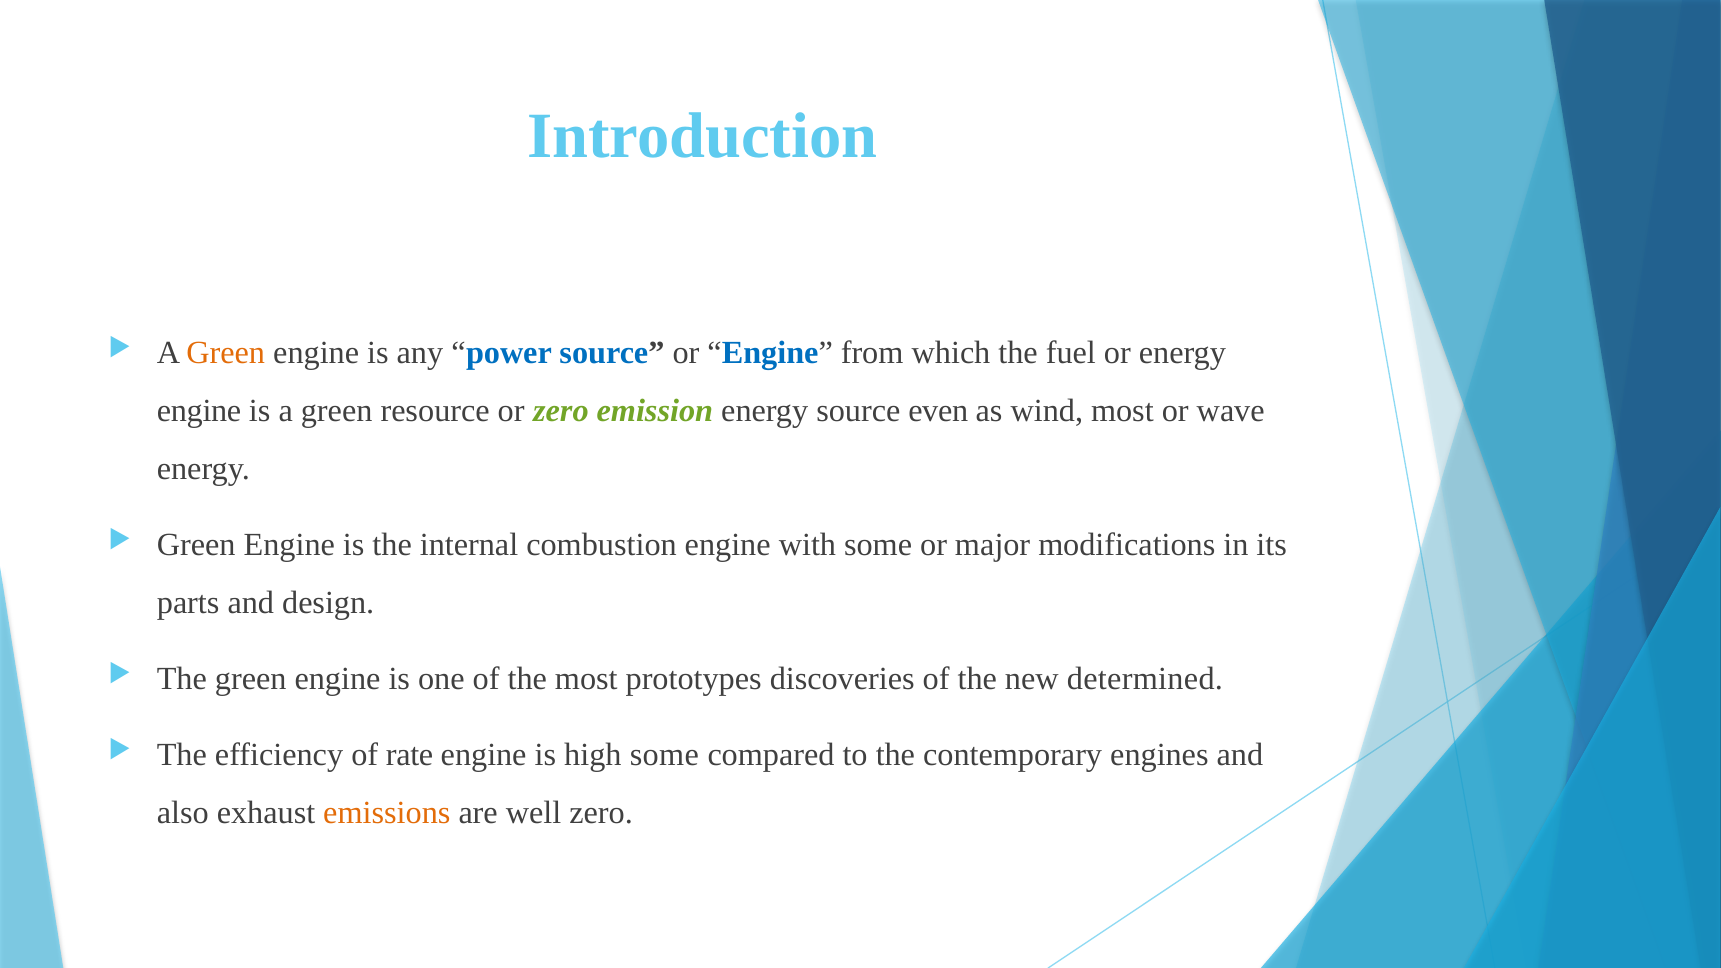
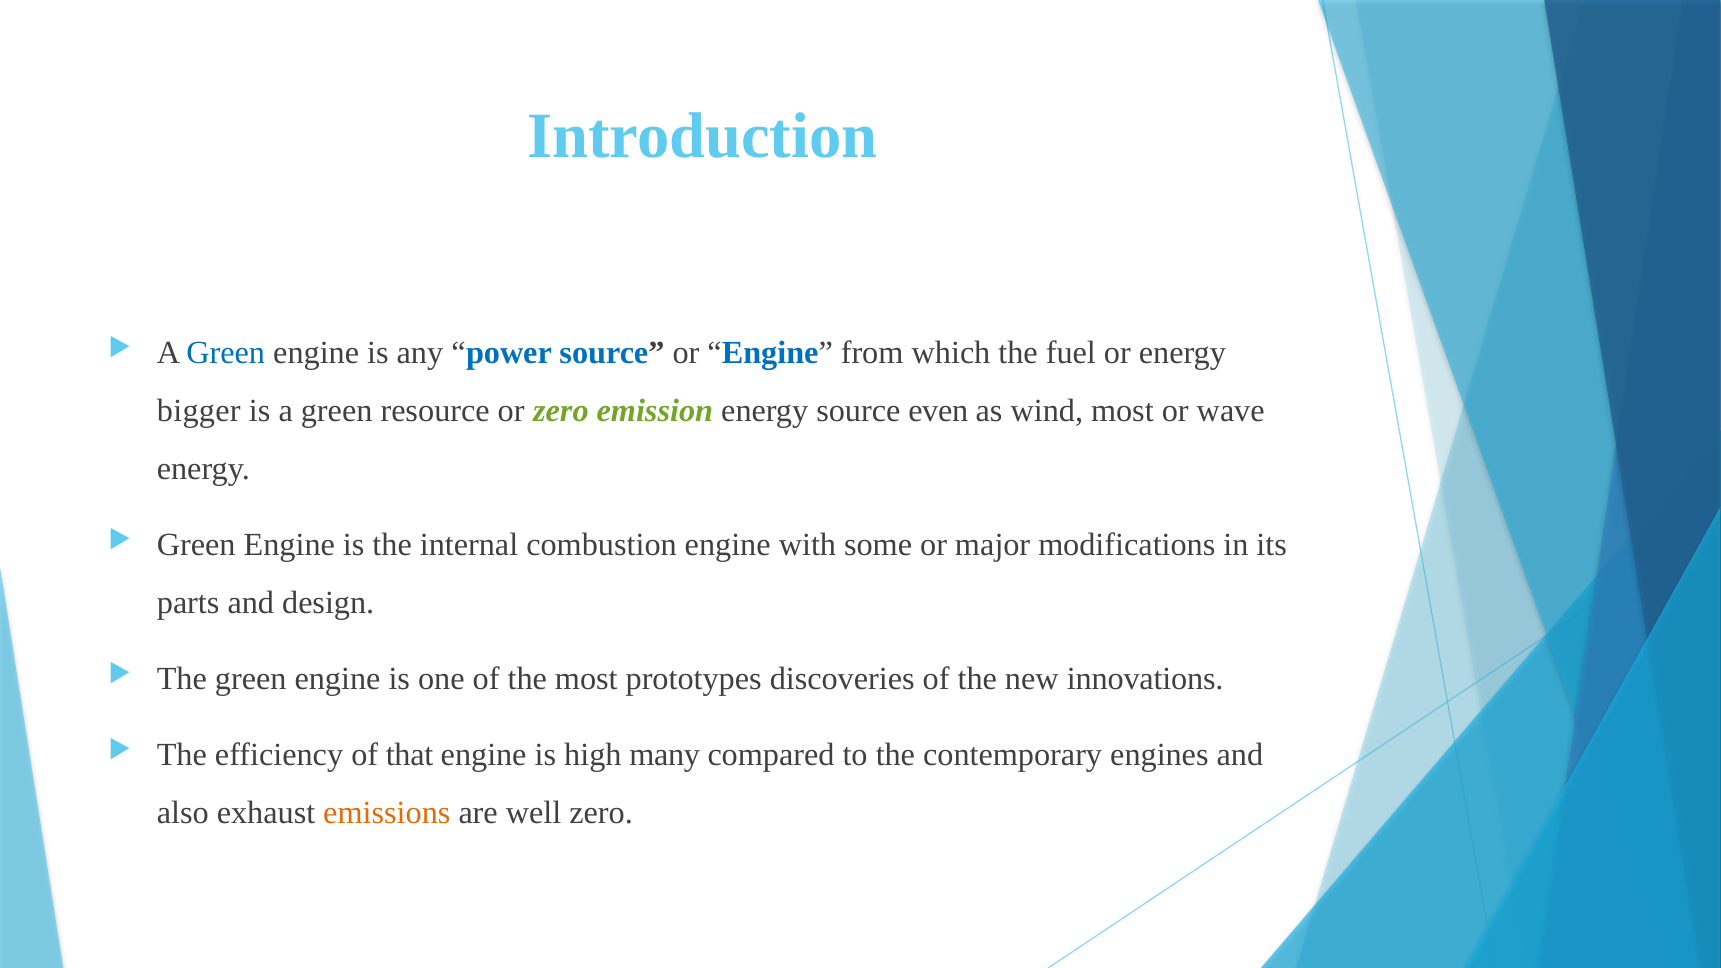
Green colour: orange -> blue (226, 352)
engine: engine -> bigger (199, 411)
determined: determined -> innovations (1145, 679)
rate: rate -> that (410, 755)
high some: some -> many (665, 755)
